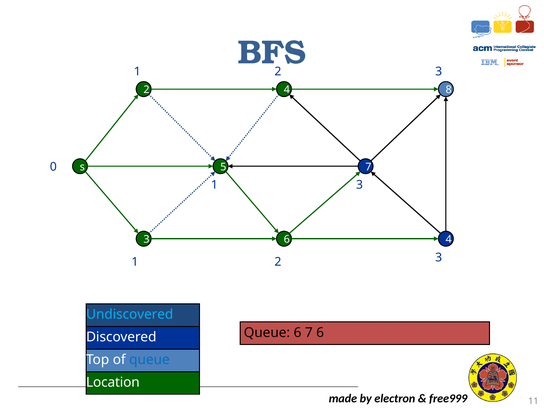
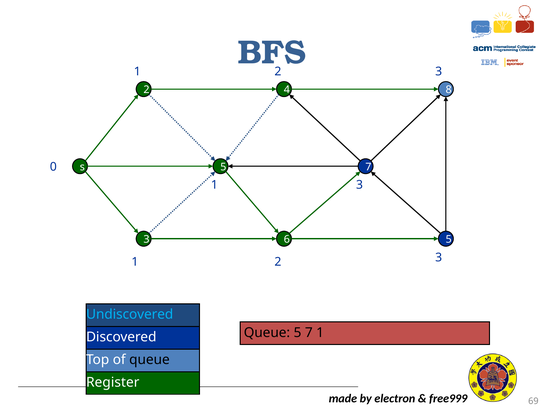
6 4: 4 -> 5 (449, 239)
Queue 6: 6 -> 5 (298, 333)
7 6: 6 -> 1 (320, 333)
queue colour: blue -> black (149, 360)
Location: Location -> Register (113, 382)
11: 11 -> 69 (533, 401)
